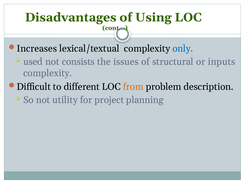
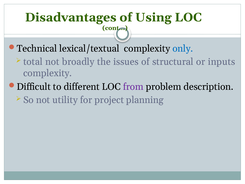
Increases: Increases -> Technical (37, 49)
used: used -> total (33, 62)
consists: consists -> broadly (78, 62)
from colour: orange -> purple (133, 87)
